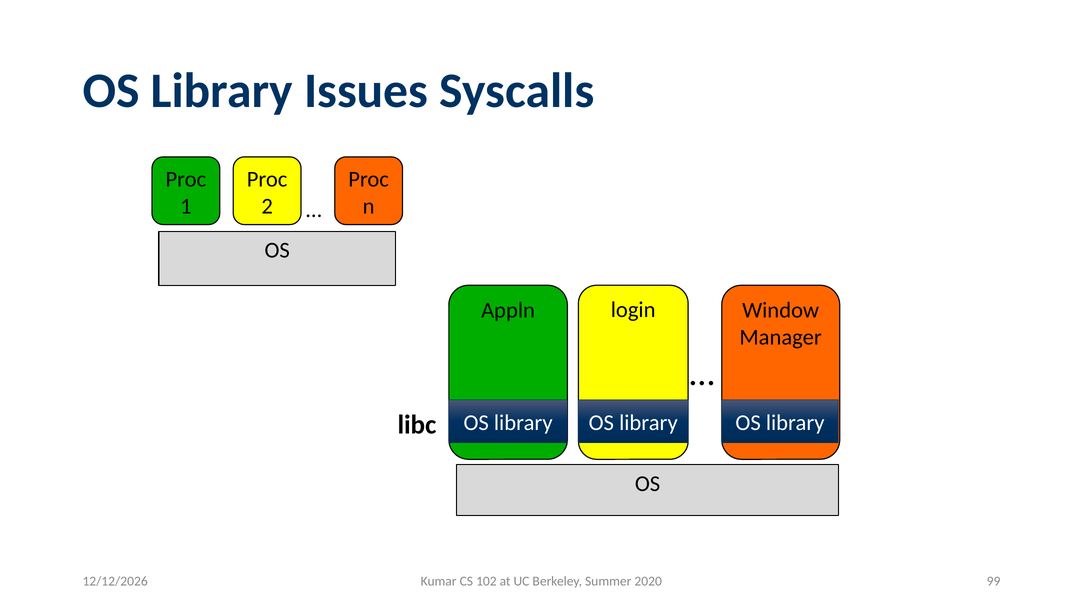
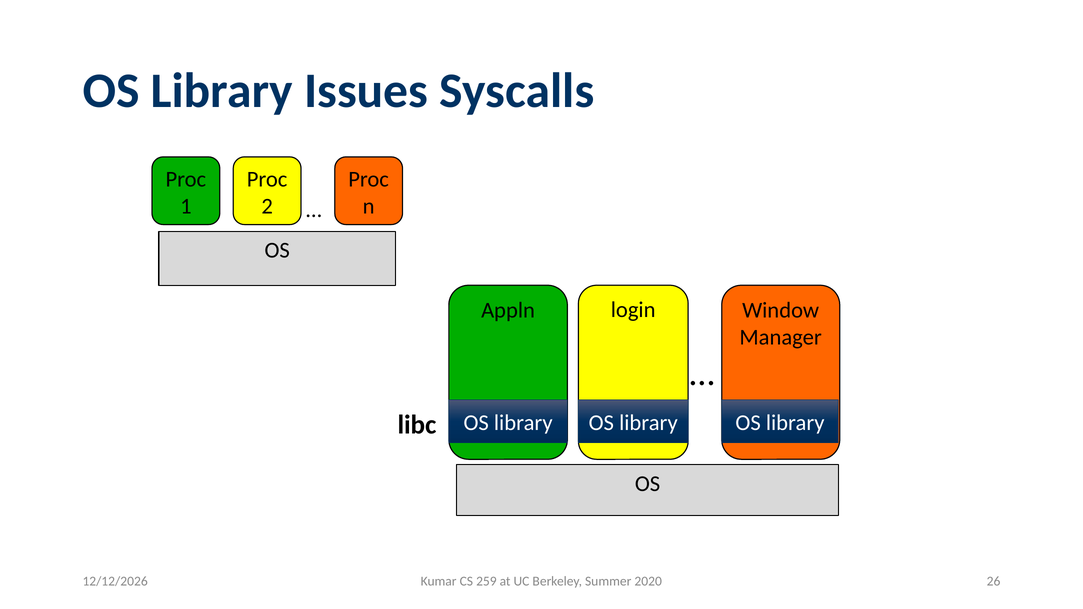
102: 102 -> 259 (486, 582)
99: 99 -> 26 (994, 582)
